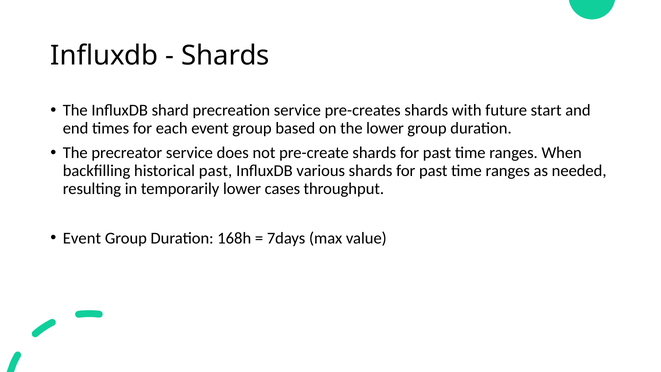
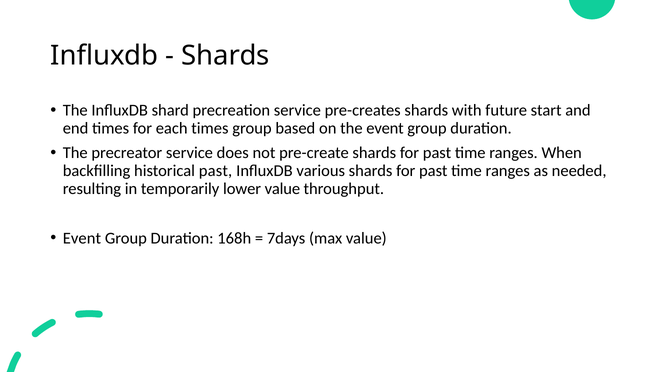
each event: event -> times (210, 128)
the lower: lower -> event (385, 128)
lower cases: cases -> value (282, 189)
